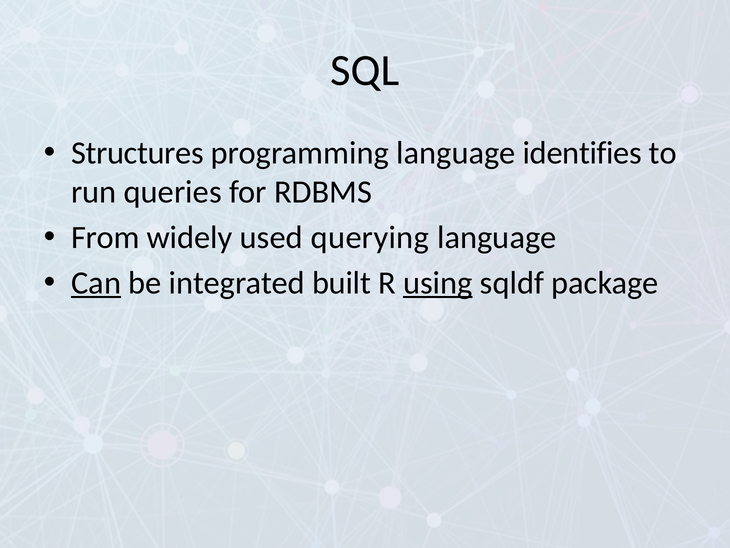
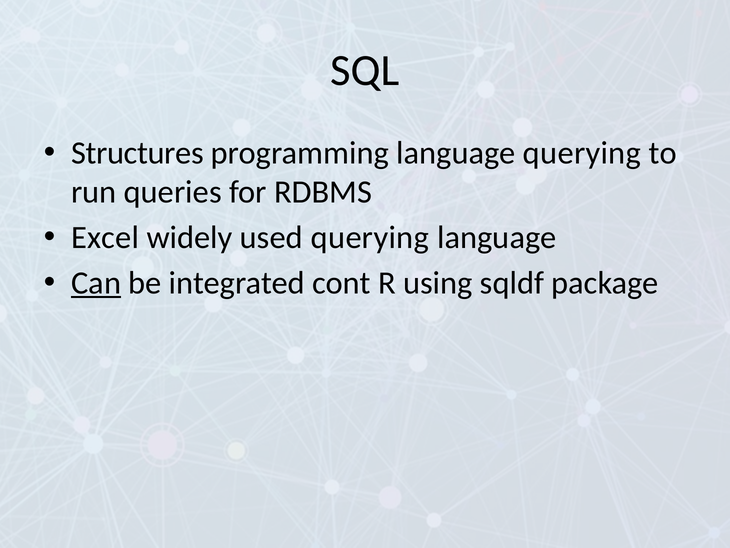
language identifies: identifies -> querying (582, 153)
From: From -> Excel (105, 238)
built: built -> cont (341, 283)
using underline: present -> none (438, 283)
